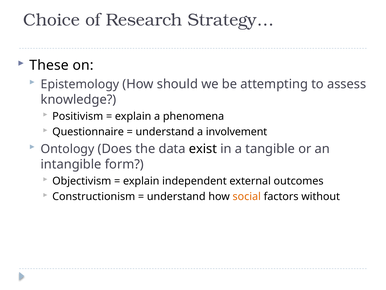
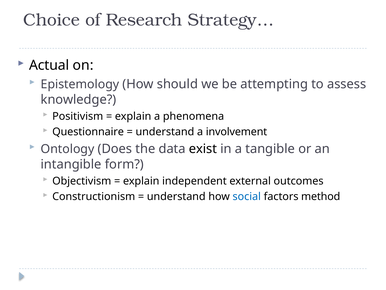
These: These -> Actual (49, 65)
social colour: orange -> blue (247, 196)
without: without -> method (321, 196)
